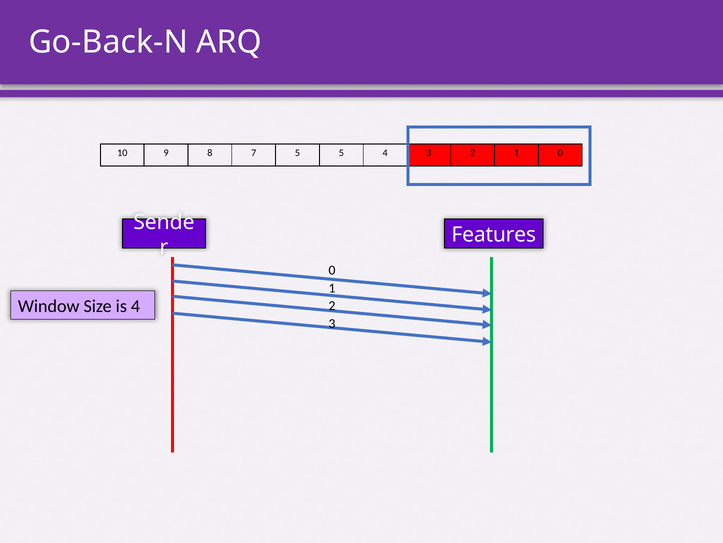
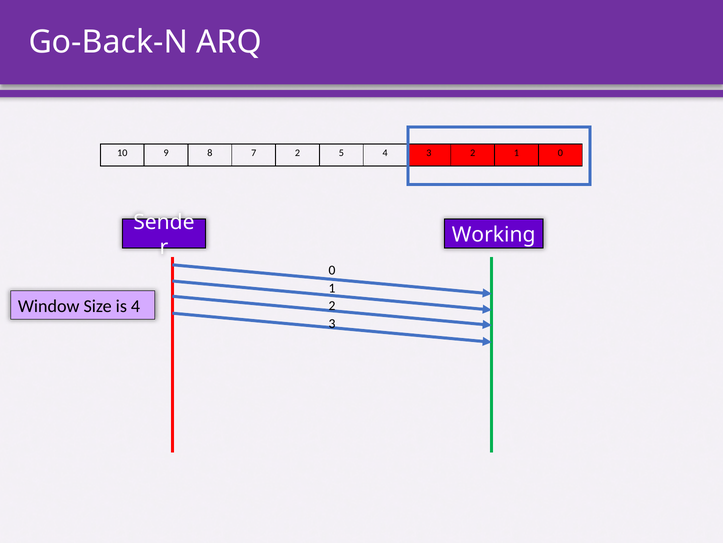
7 5: 5 -> 2 (297, 153)
Features: Features -> Working (494, 235)
